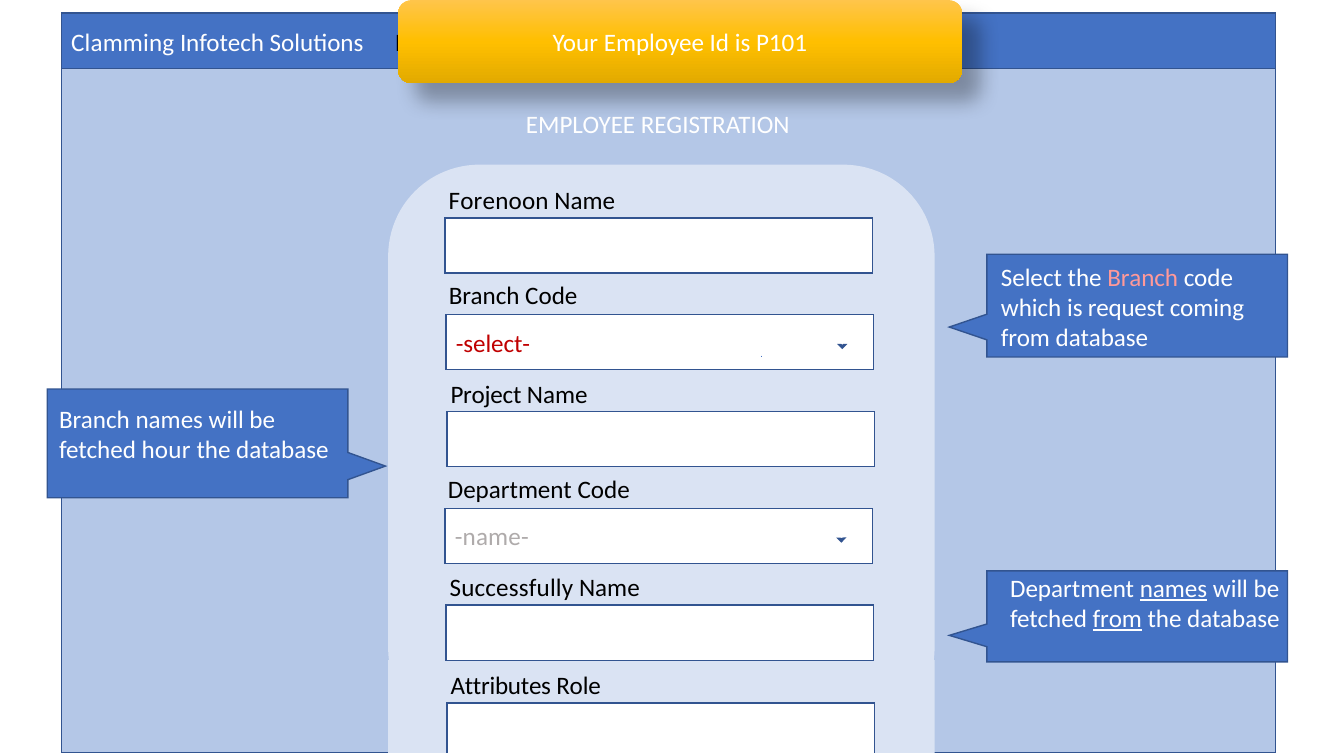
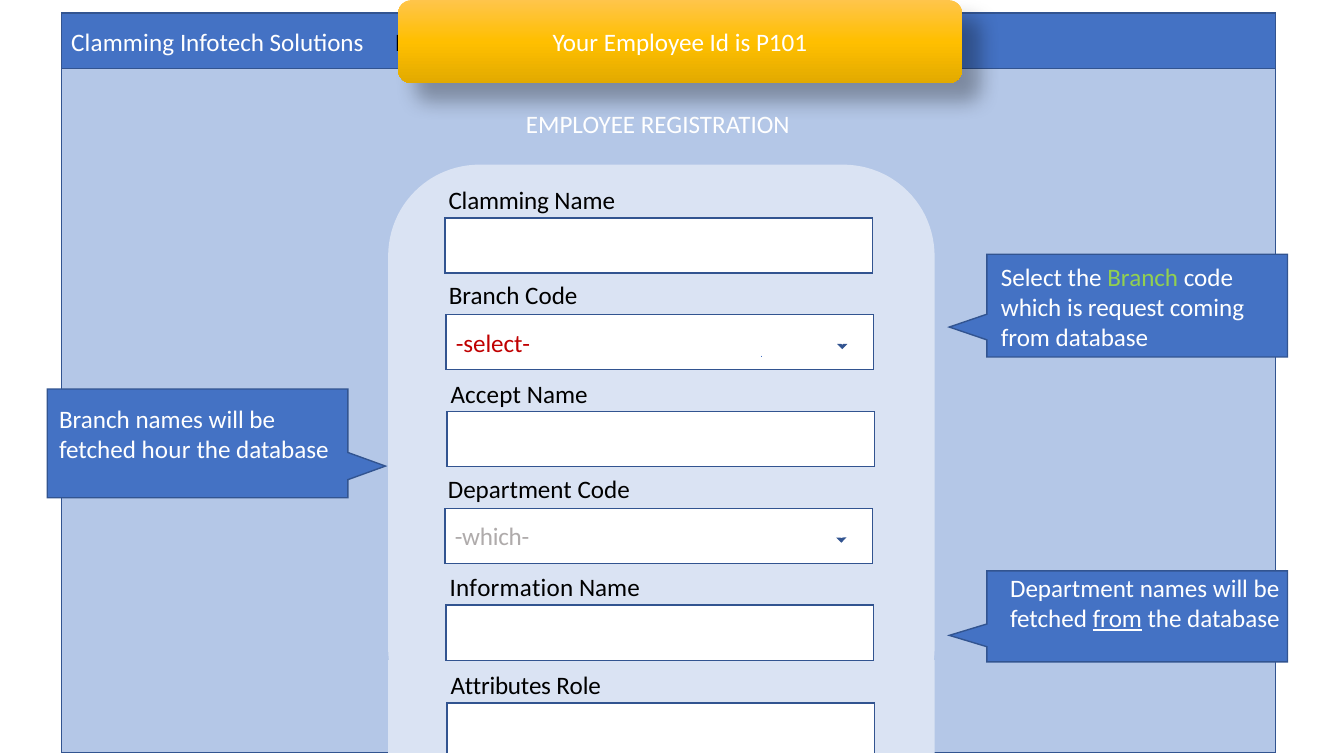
Forenoon: Forenoon -> Clamming (499, 201)
Branch colour: pink -> light green (1143, 278)
Project: Project -> Accept (486, 395)
name-: name- -> which- (492, 537)
Successfully: Successfully -> Information (511, 588)
names underline: present -> none (1174, 589)
